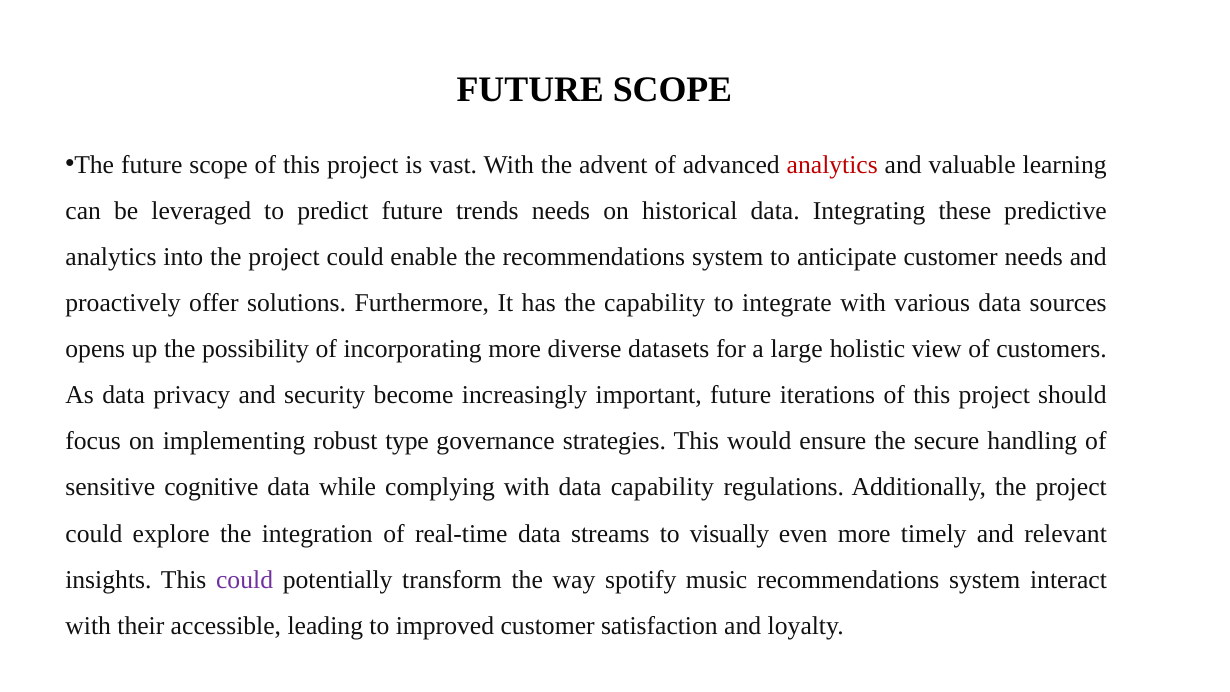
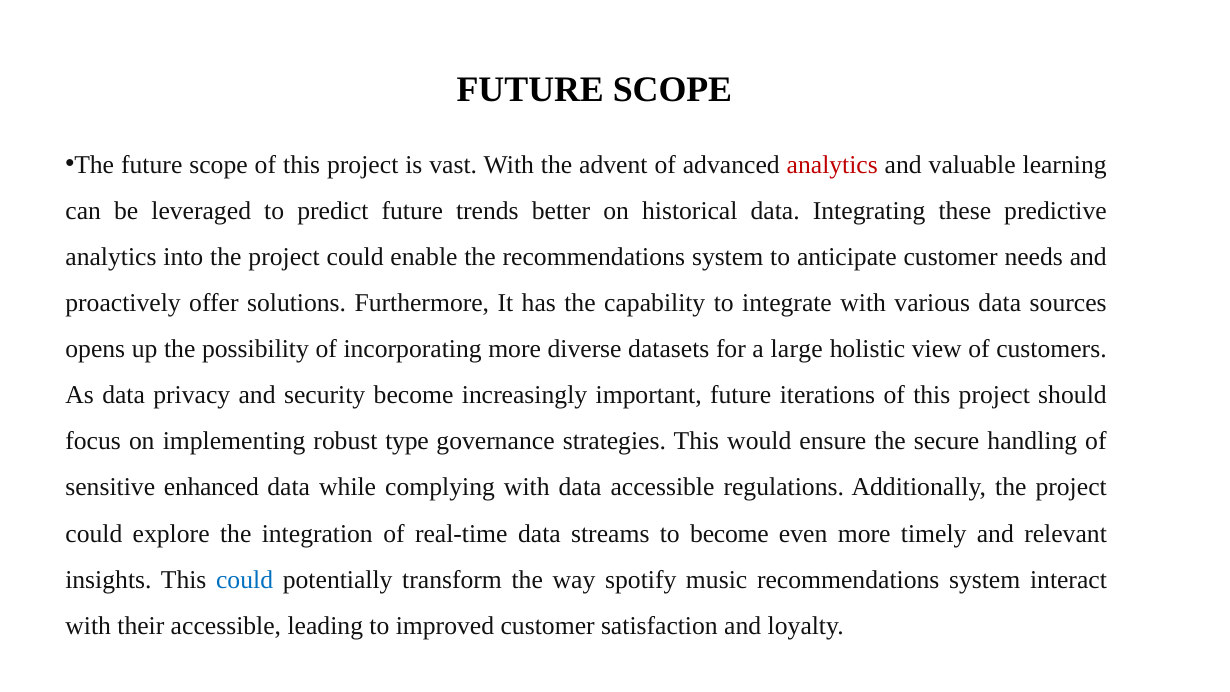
trends needs: needs -> better (561, 211)
cognitive: cognitive -> enhanced (211, 487)
data capability: capability -> accessible (663, 487)
to visually: visually -> become (729, 534)
could colour: purple -> blue (245, 580)
